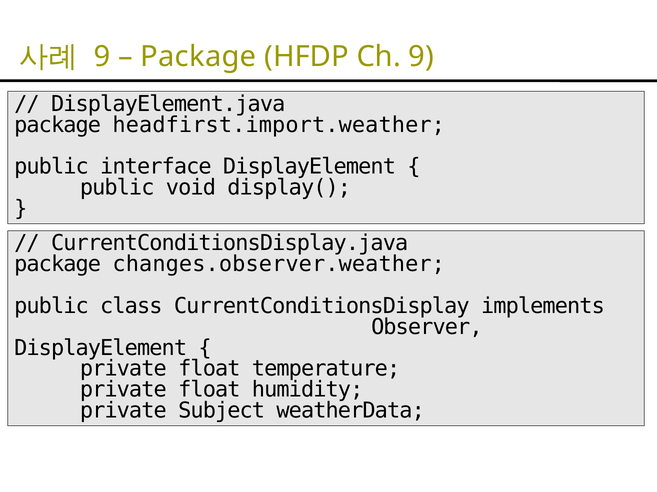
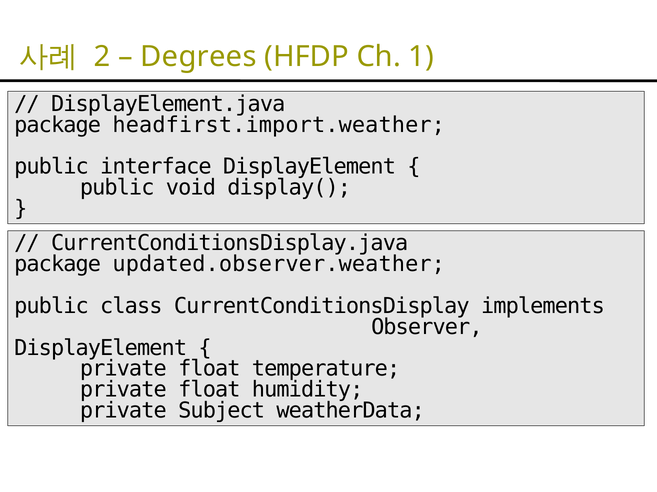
9: 9 -> 2 (102, 57)
Package: Package -> Degrees (198, 57)
Ch 9: 9 -> 1 (421, 57)
changes.observer.weather: changes.observer.weather -> updated.observer.weather (279, 264)
